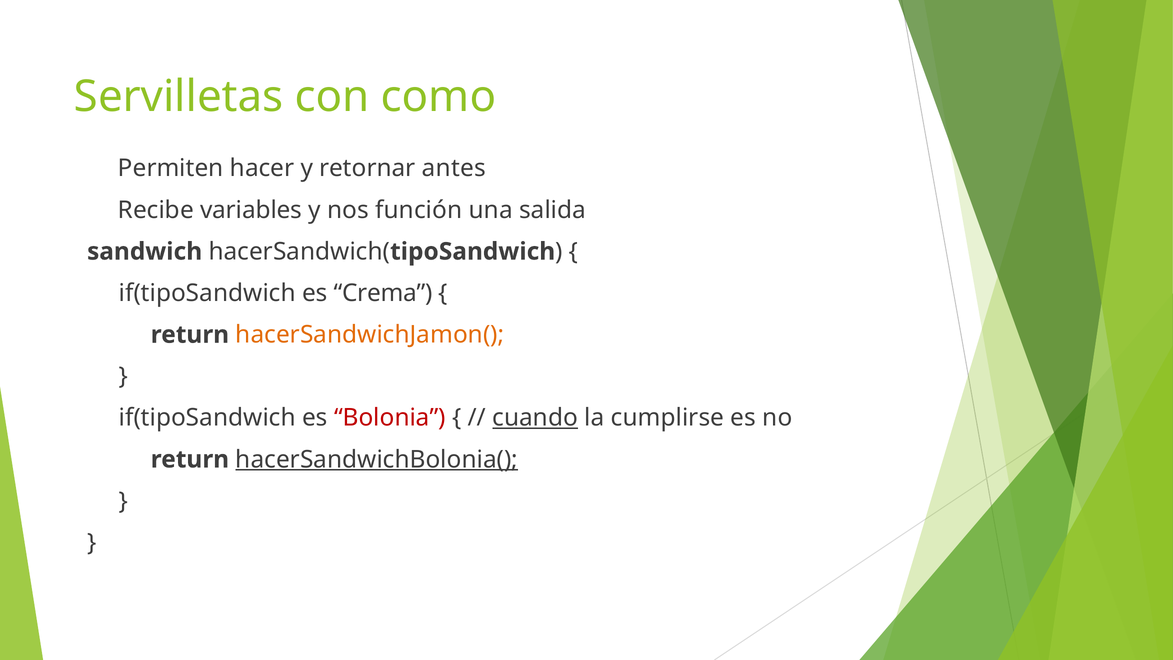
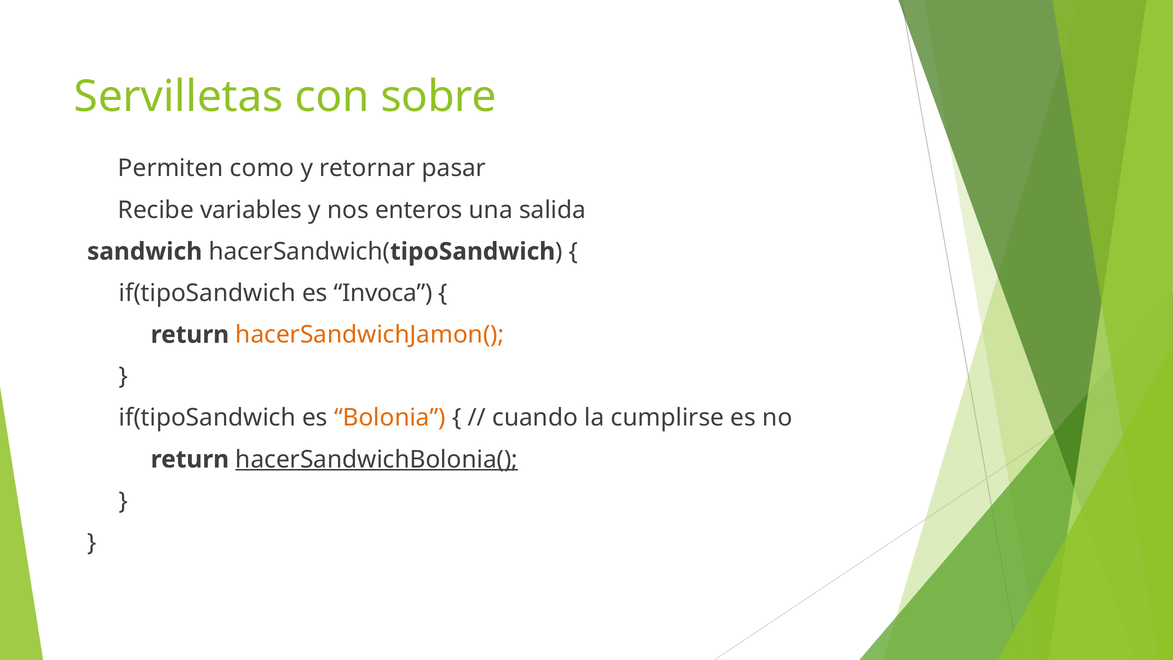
como: como -> sobre (439, 97)
hacer: hacer -> como (262, 168)
antes: antes -> pasar (454, 168)
función: función -> enteros (419, 210)
Crema: Crema -> Invoca (383, 293)
Bolonia colour: red -> orange (390, 418)
cuando underline: present -> none (535, 418)
